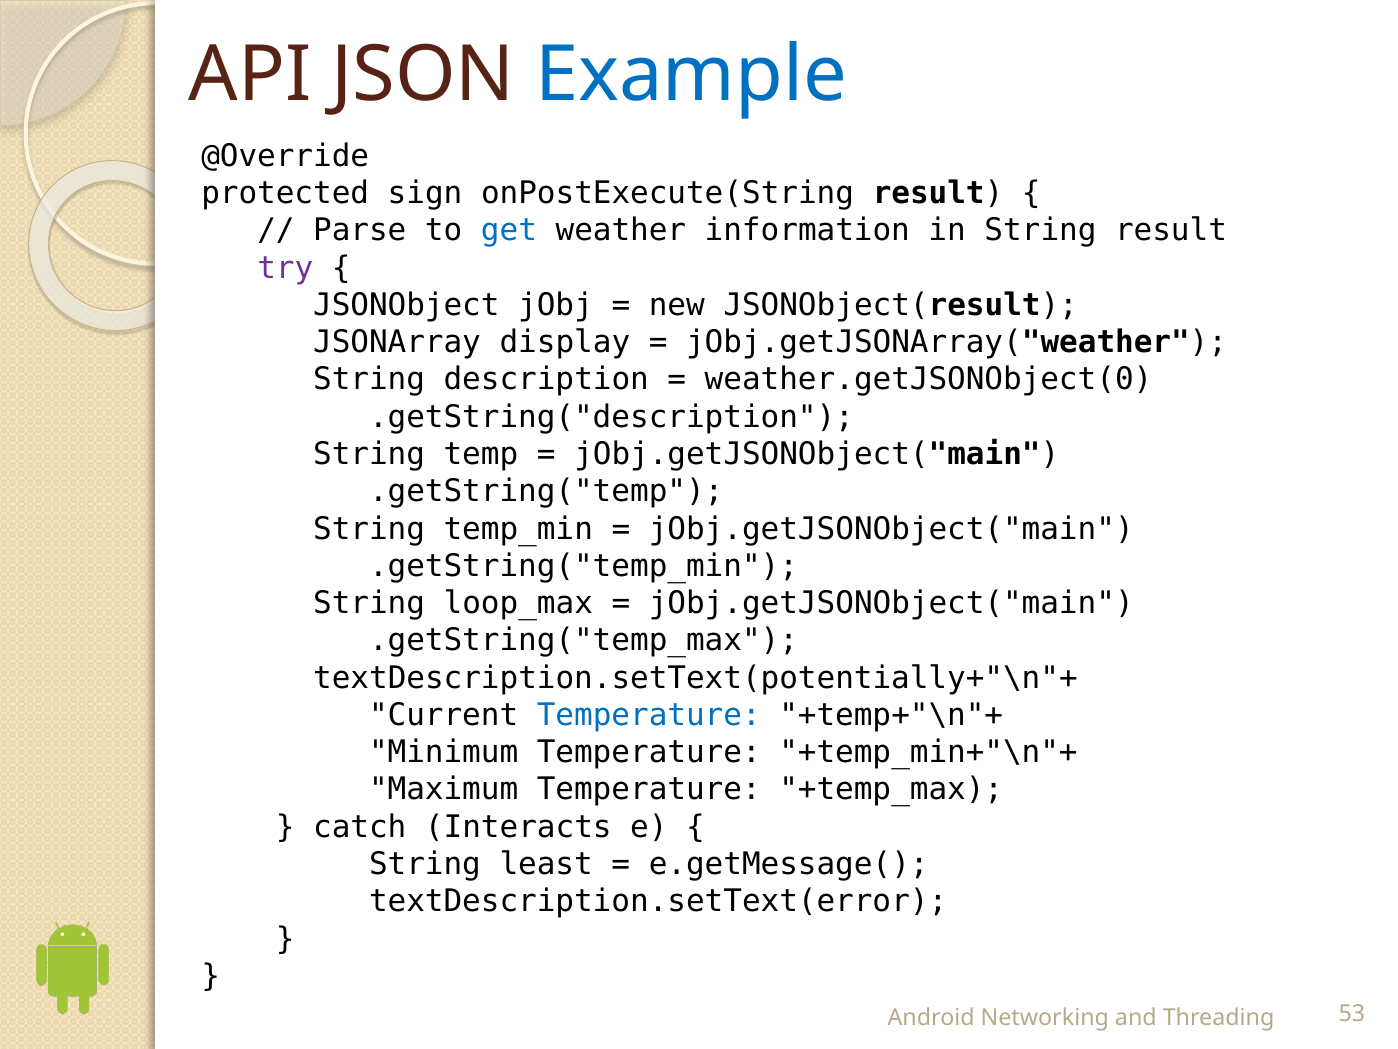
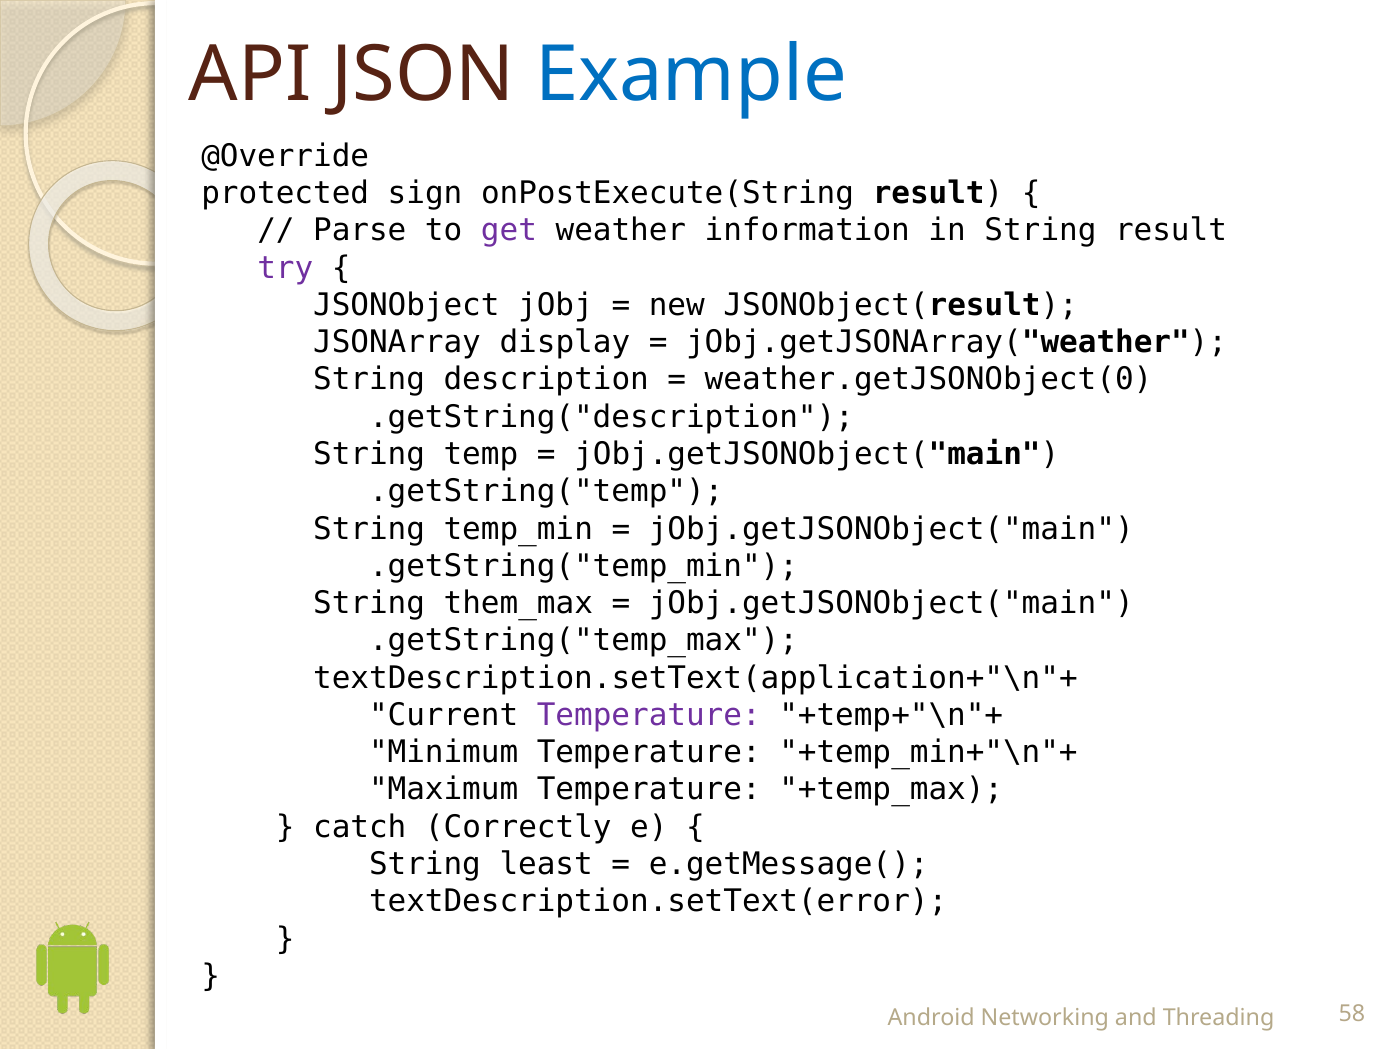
get colour: blue -> purple (509, 230)
loop_max: loop_max -> them_max (518, 603)
textDescription.setText(potentially+"\n"+: textDescription.setText(potentially+"\n"+ -> textDescription.setText(application+"\n"+ (695, 678)
Temperature colour: blue -> purple (649, 715)
Interacts: Interacts -> Correctly (518, 827)
53: 53 -> 58 (1352, 1014)
